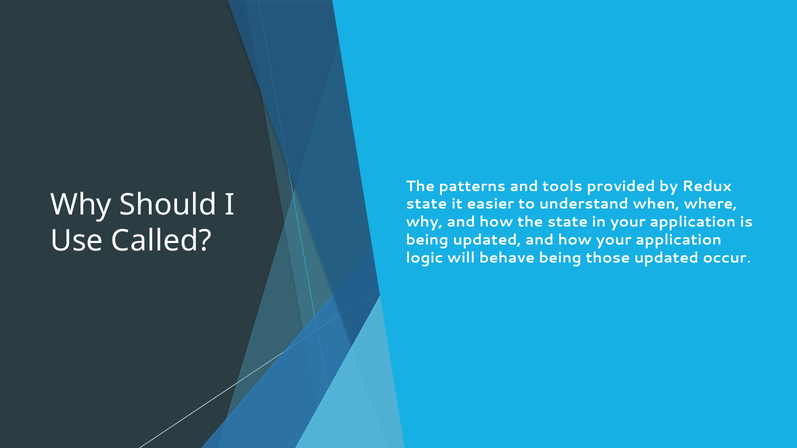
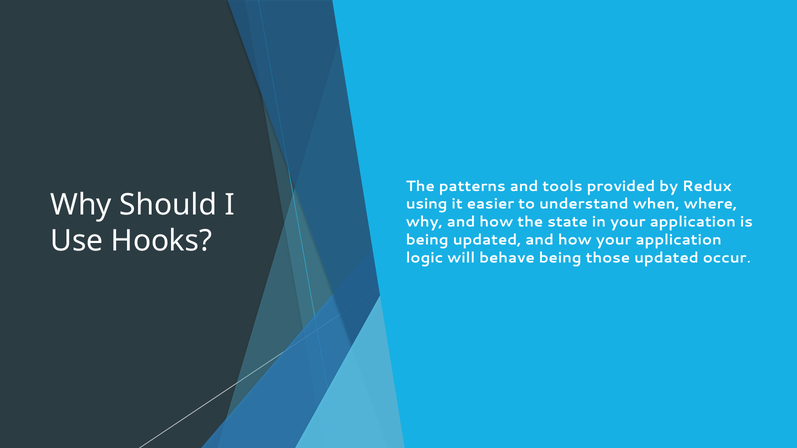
state: state -> using (427, 204)
Called: Called -> Hooks (162, 241)
